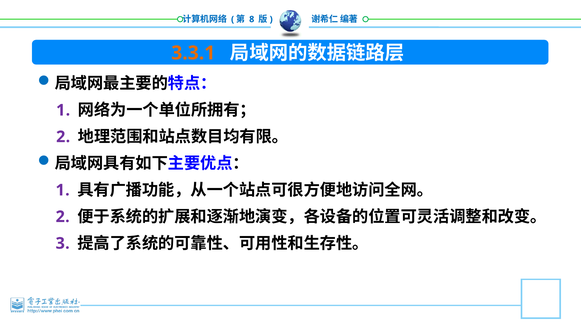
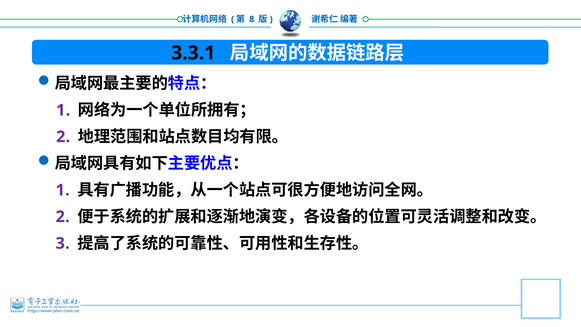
3.3.1 colour: orange -> black (193, 53)
